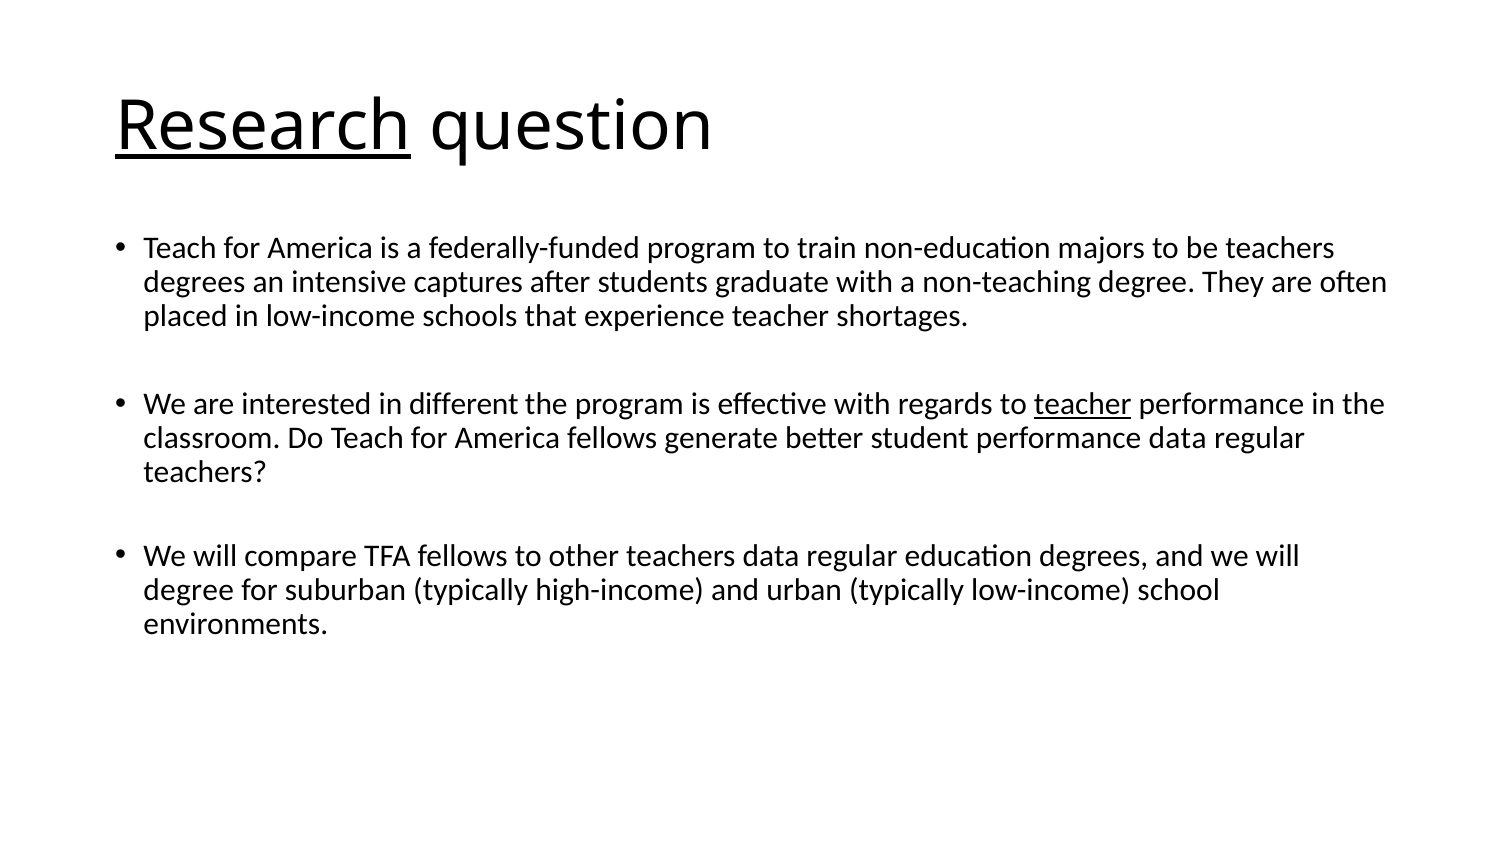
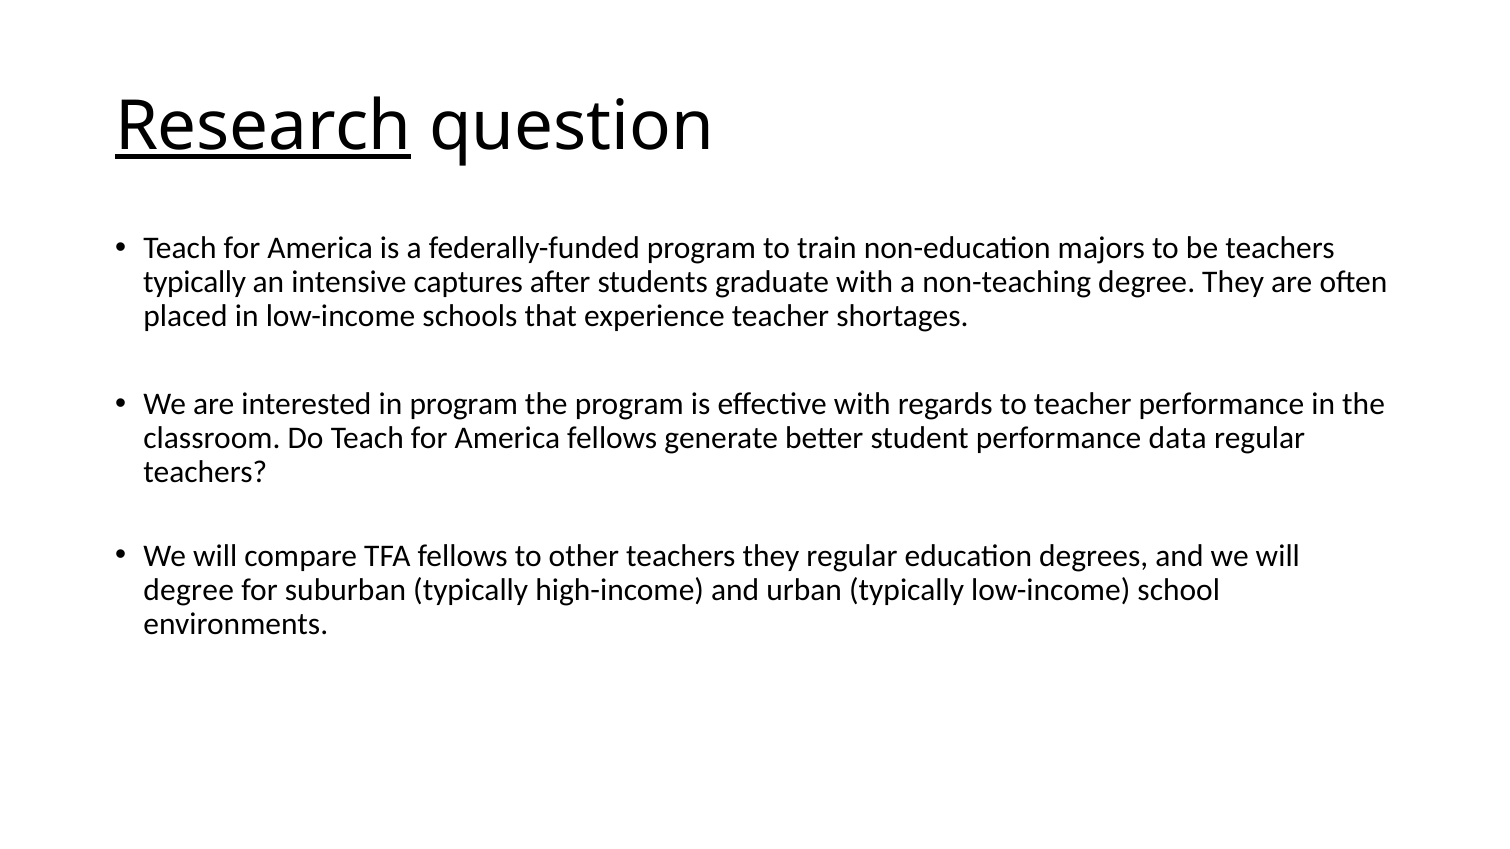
degrees: degrees -> typically (195, 283)
in different: different -> program (464, 404)
teacher underline: present -> none (1083, 404)
teachers data: data -> they (771, 556)
